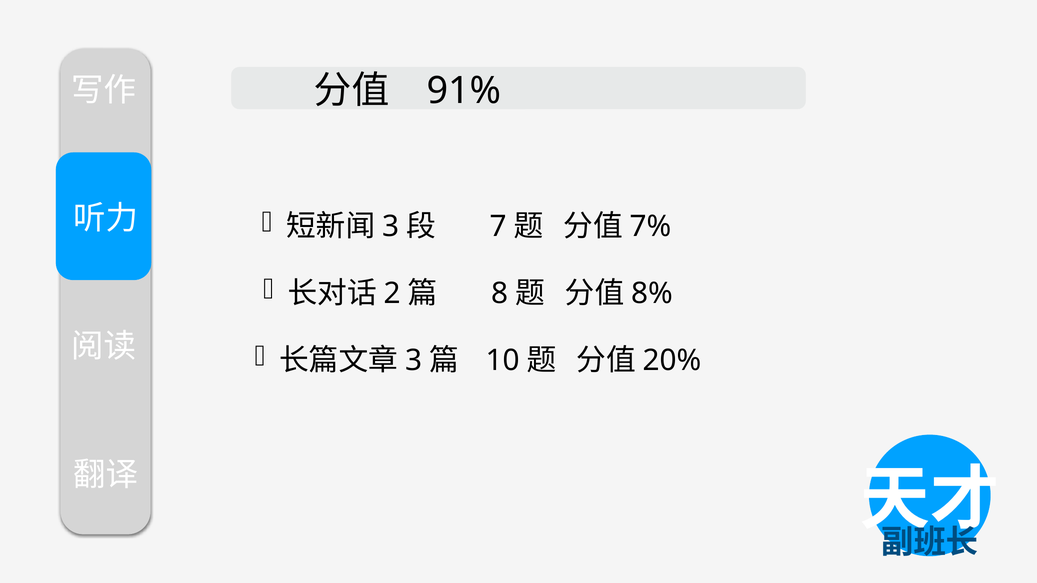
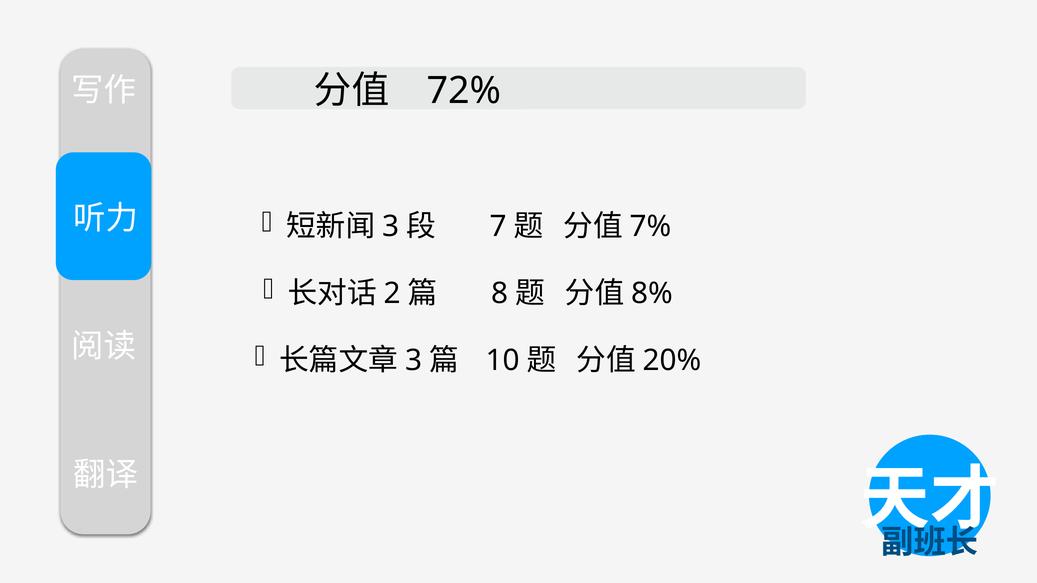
91%: 91% -> 72% (464, 91)
